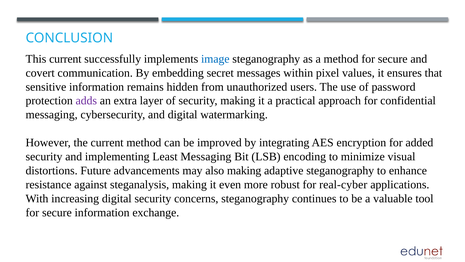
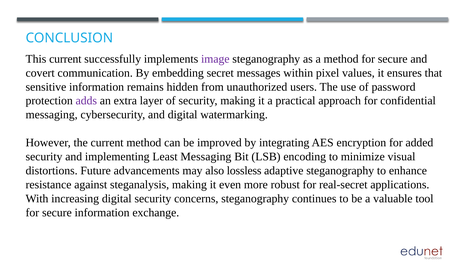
image colour: blue -> purple (215, 59)
also making: making -> lossless (244, 170)
real-cyber: real-cyber -> real-secret (343, 184)
